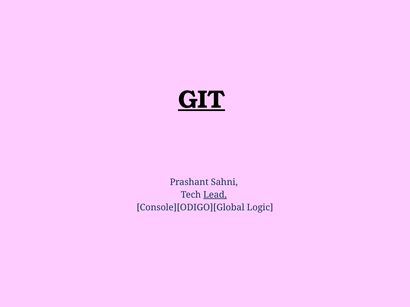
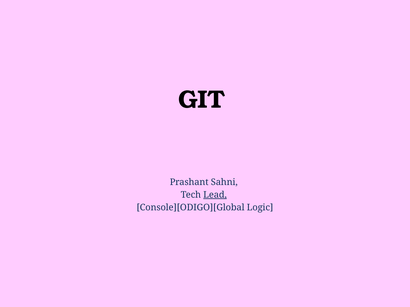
GIT underline: present -> none (202, 100)
